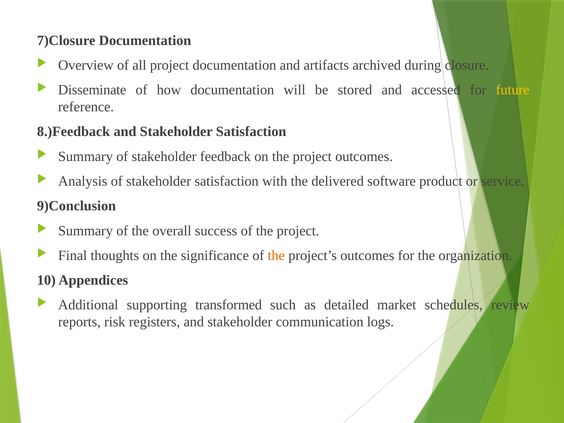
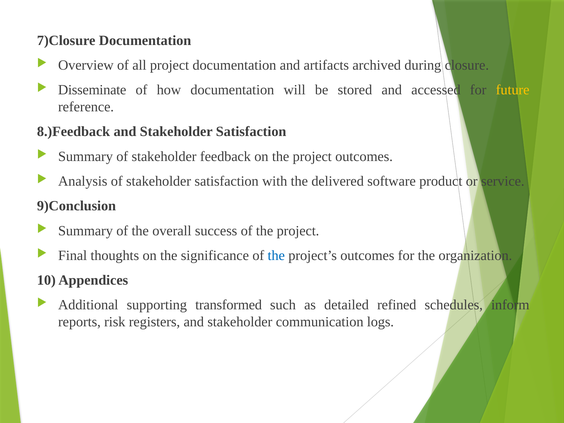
the colour: orange -> blue (276, 255)
market: market -> refined (397, 305)
review: review -> inform (510, 305)
